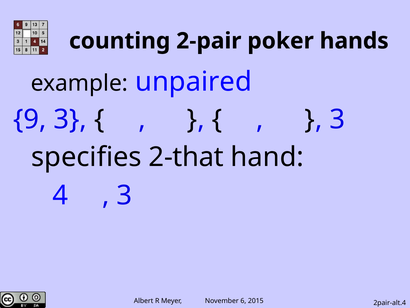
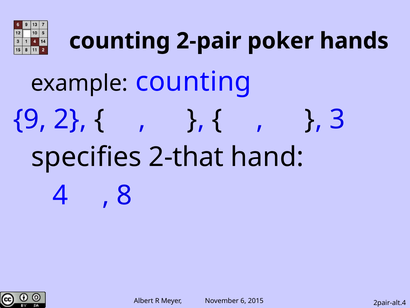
example unpaired: unpaired -> counting (193, 82)
9 3: 3 -> 2 (70, 119)
3: 3 -> 8 (124, 195)
